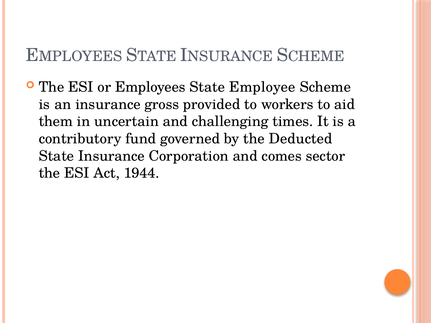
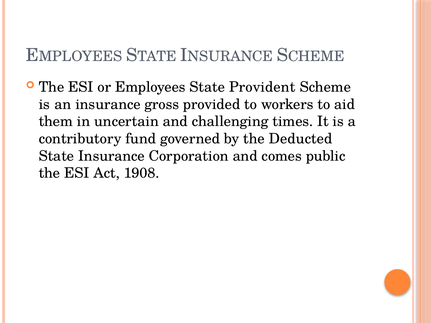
Employee: Employee -> Provident (262, 87)
sector: sector -> public (326, 156)
1944: 1944 -> 1908 (142, 173)
